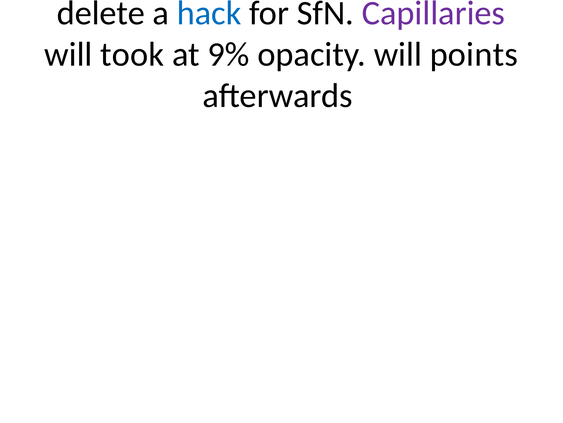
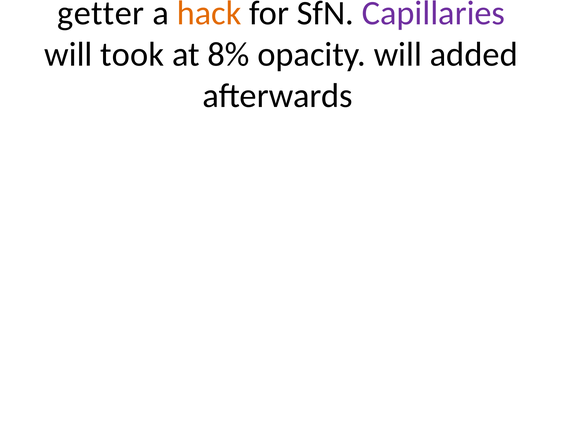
delete: delete -> getter (101, 13)
hack colour: blue -> orange (209, 13)
9%: 9% -> 8% (229, 55)
points: points -> added (474, 55)
